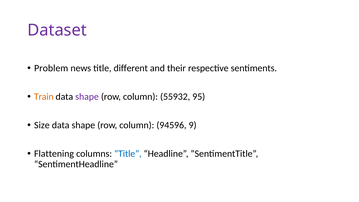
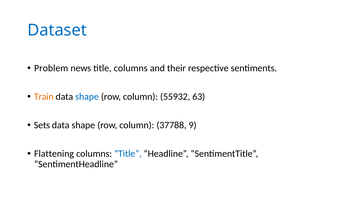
Dataset colour: purple -> blue (57, 30)
title different: different -> columns (131, 68)
shape colour: purple -> blue (87, 97)
95: 95 -> 63 (199, 97)
Size: Size -> Sets (42, 125)
94596: 94596 -> 37788 (171, 125)
